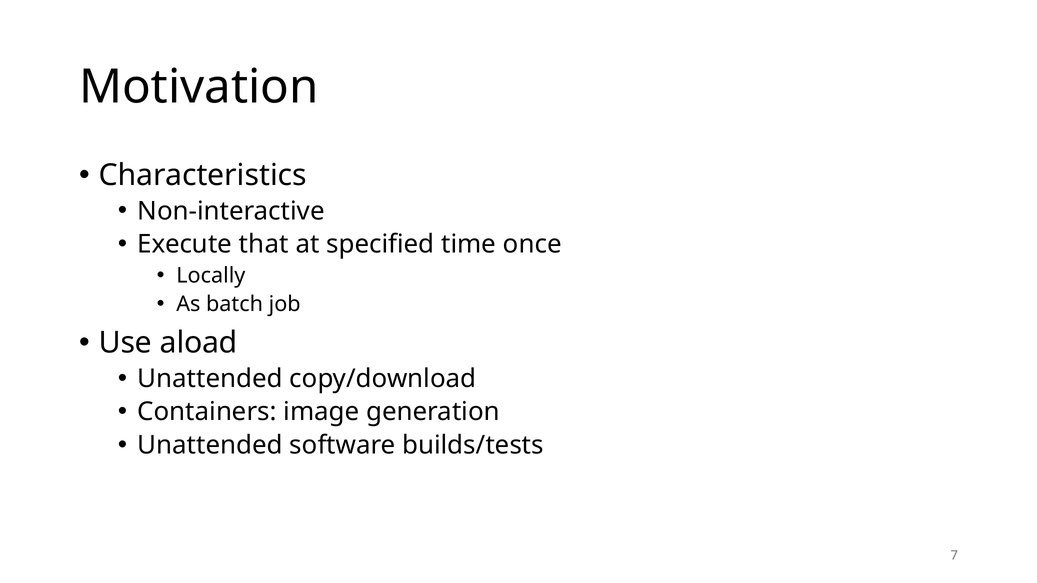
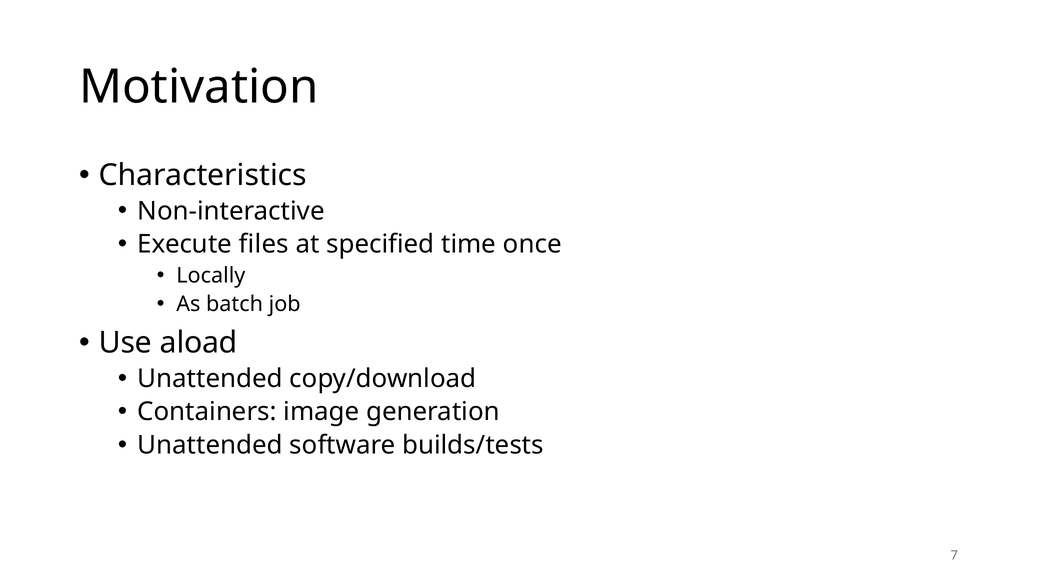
that: that -> files (264, 244)
